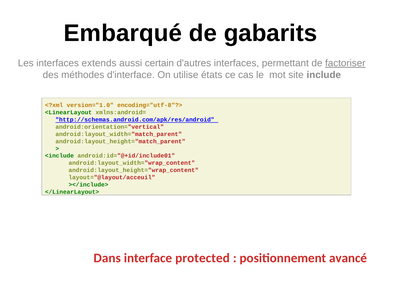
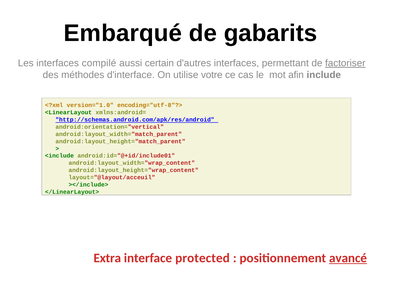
extends: extends -> compilé (99, 63)
états: états -> votre (212, 75)
site: site -> afin (296, 75)
Dans: Dans -> Extra (107, 258)
avancé underline: none -> present (348, 258)
